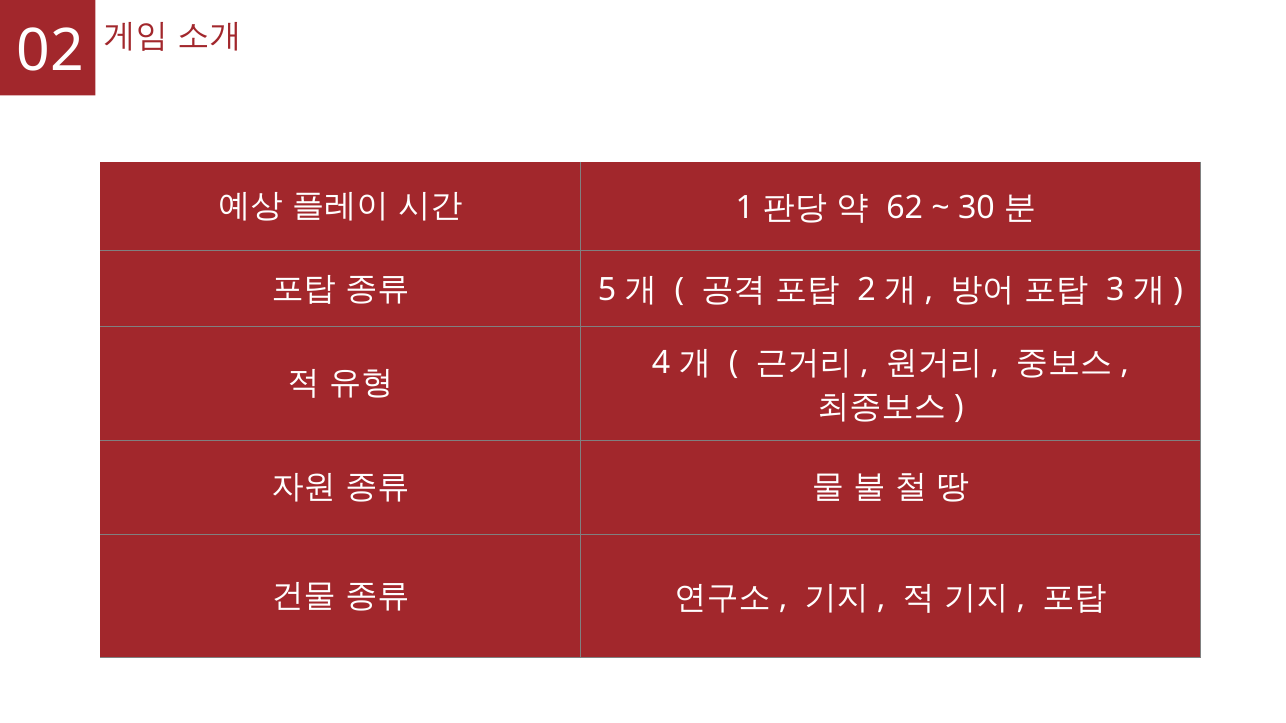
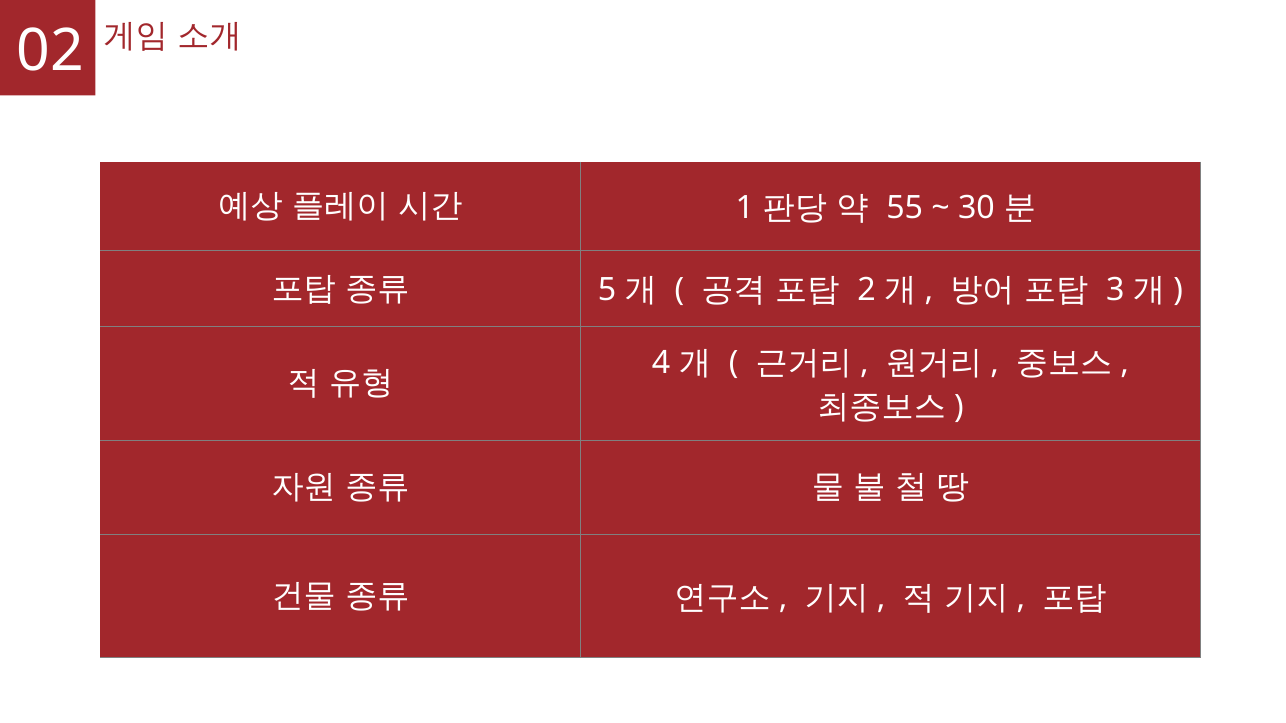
62: 62 -> 55 (905, 208)
